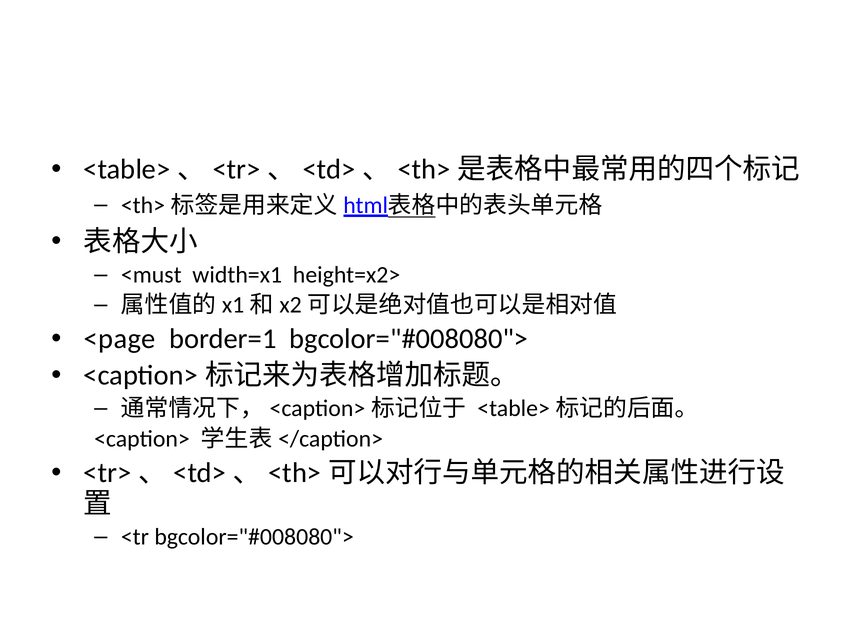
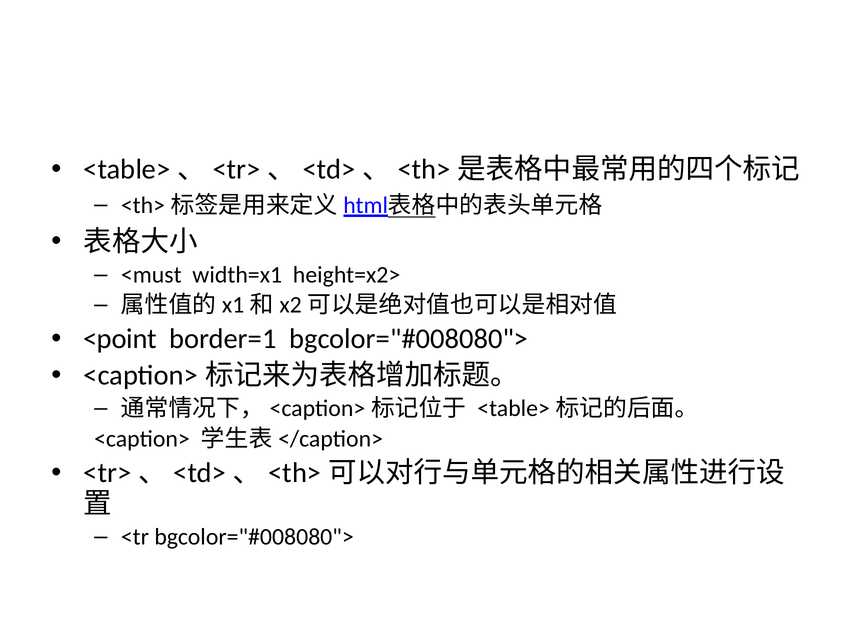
<page: <page -> <point (120, 339)
